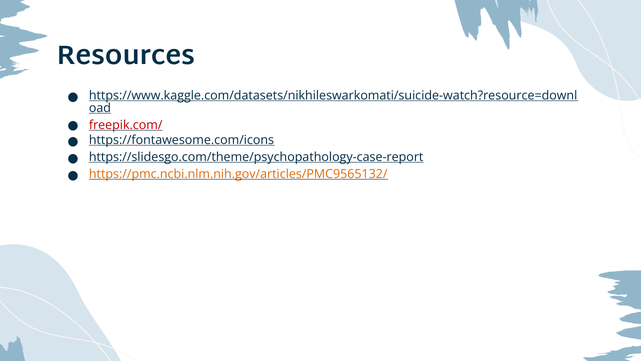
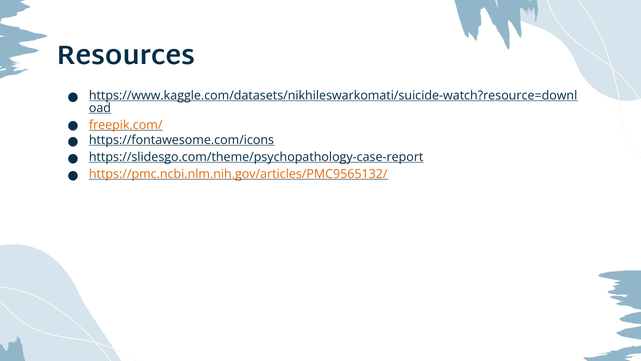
freepik.com/ colour: red -> orange (126, 125)
